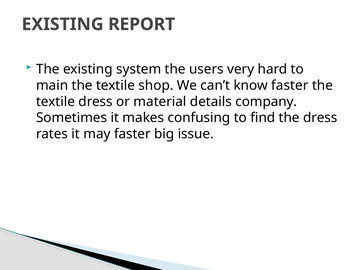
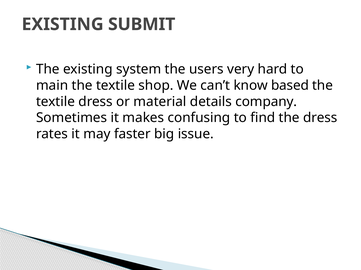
REPORT: REPORT -> SUBMIT (142, 24)
know faster: faster -> based (290, 86)
